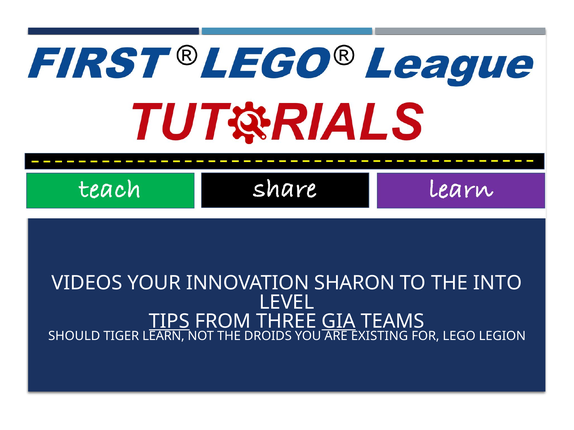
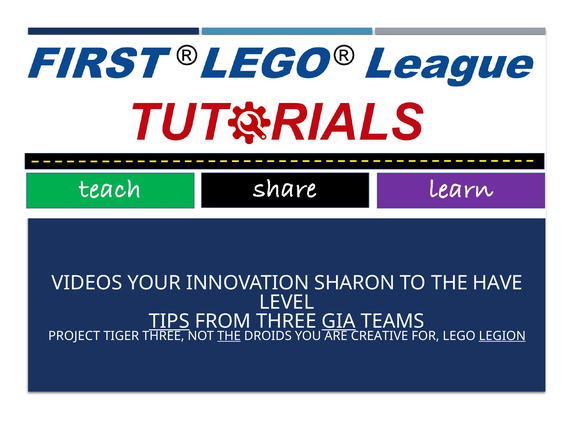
INTO: INTO -> HAVE (498, 283)
SHOULD: SHOULD -> PROJECT (74, 336)
TIGER LEARN: LEARN -> THREE (163, 336)
THE underline: none -> present (229, 336)
EXISTING: EXISTING -> CREATIVE (380, 336)
LEGION underline: none -> present (502, 336)
